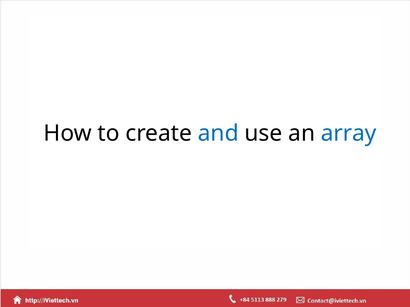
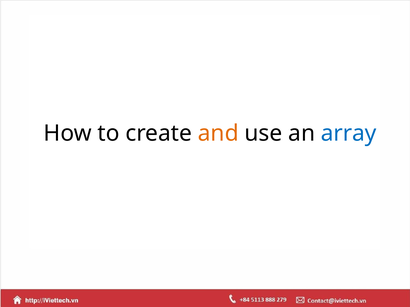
and colour: blue -> orange (218, 133)
